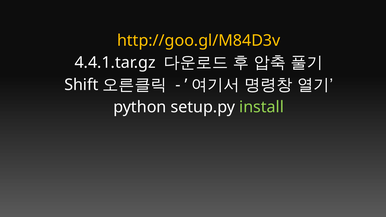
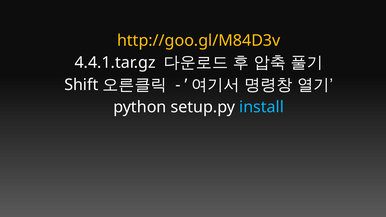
install colour: light green -> light blue (262, 107)
